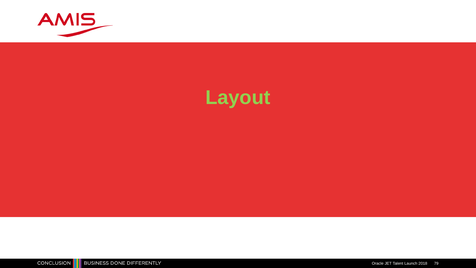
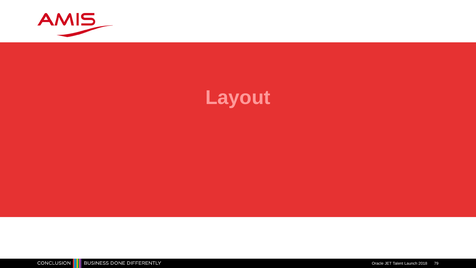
Layout colour: light green -> pink (238, 98)
